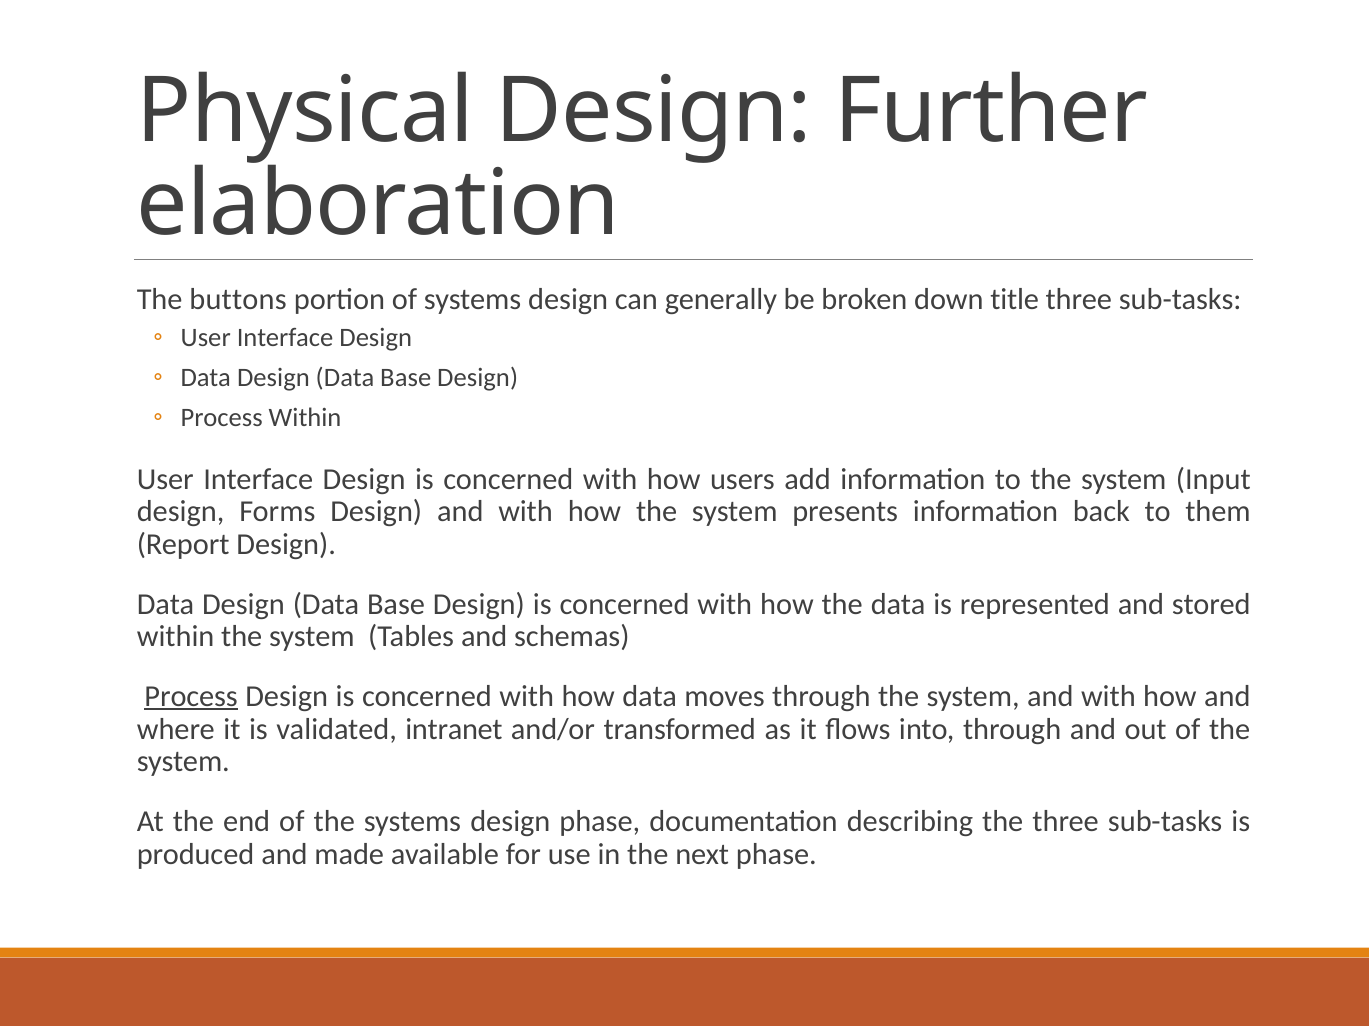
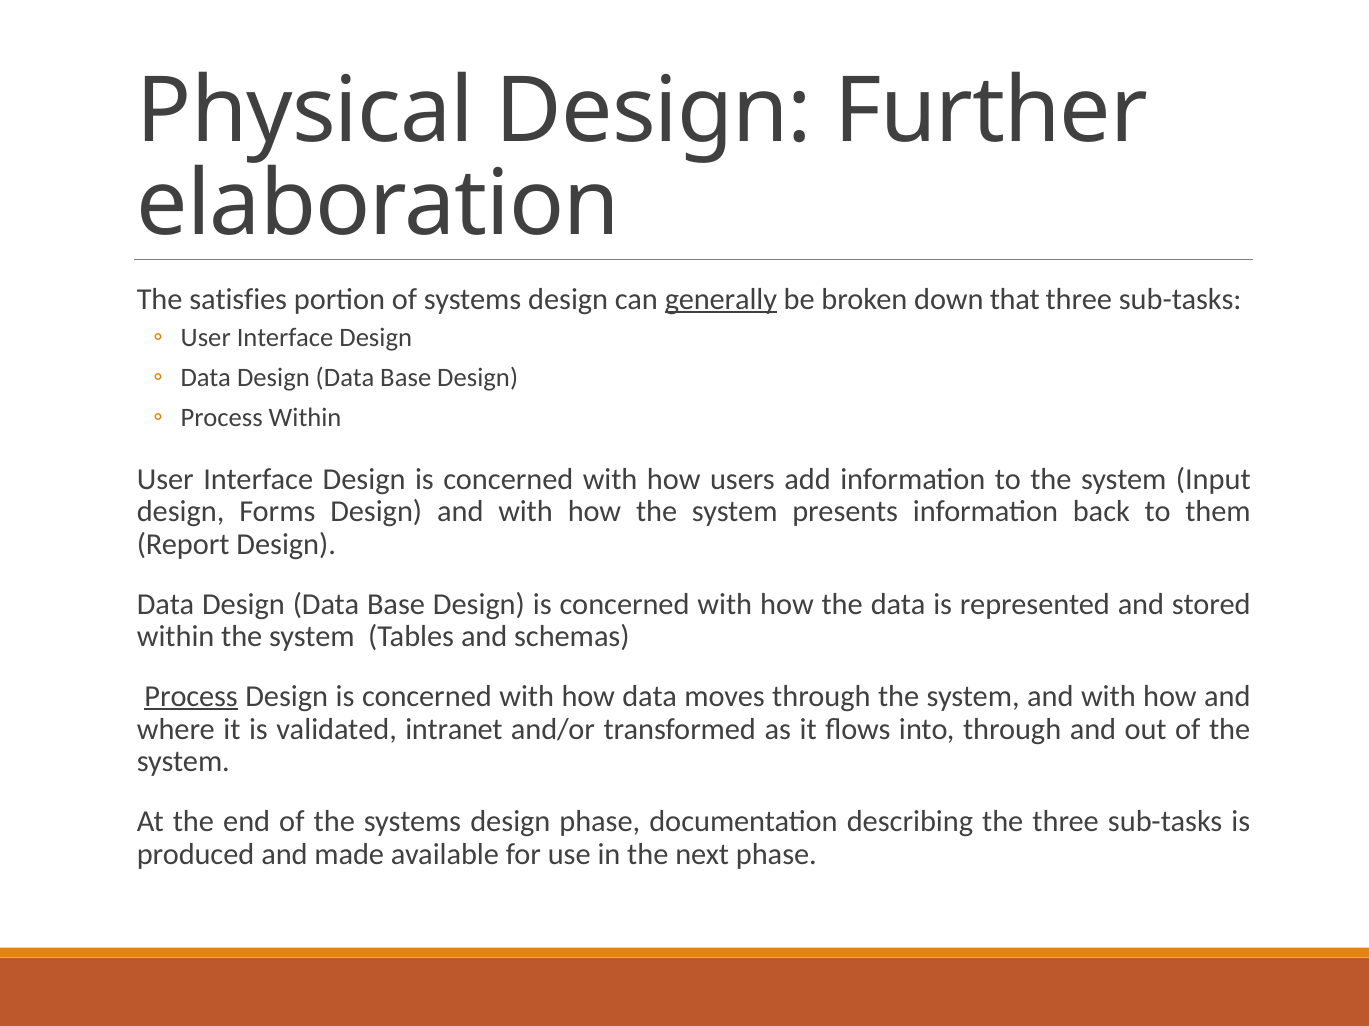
buttons: buttons -> satisfies (238, 299)
generally underline: none -> present (721, 299)
title: title -> that (1015, 299)
